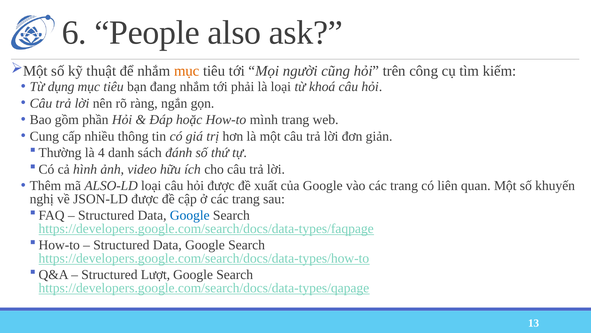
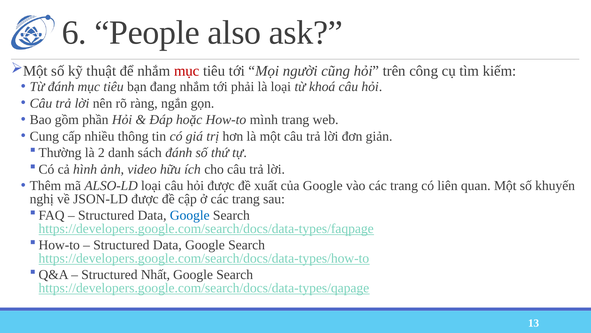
mục colour: orange -> red (187, 71)
Từ dụng: dụng -> đánh (61, 87)
4: 4 -> 2 (101, 153)
Lượt: Lượt -> Nhất (155, 274)
